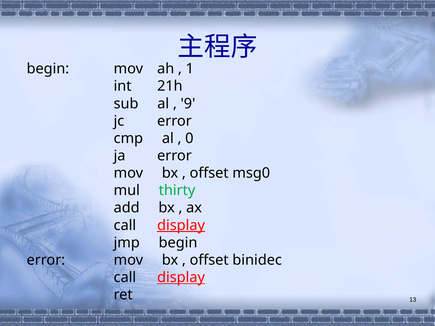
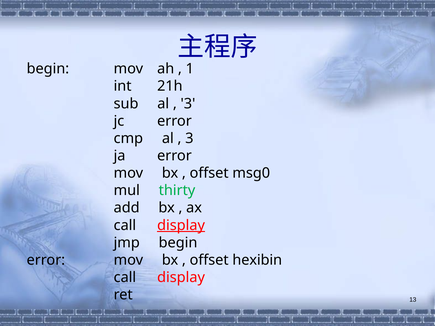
9: 9 -> 3 (188, 104)
0: 0 -> 3 (189, 138)
binidec: binidec -> hexibin (257, 260)
display underline: present -> none (181, 278)
